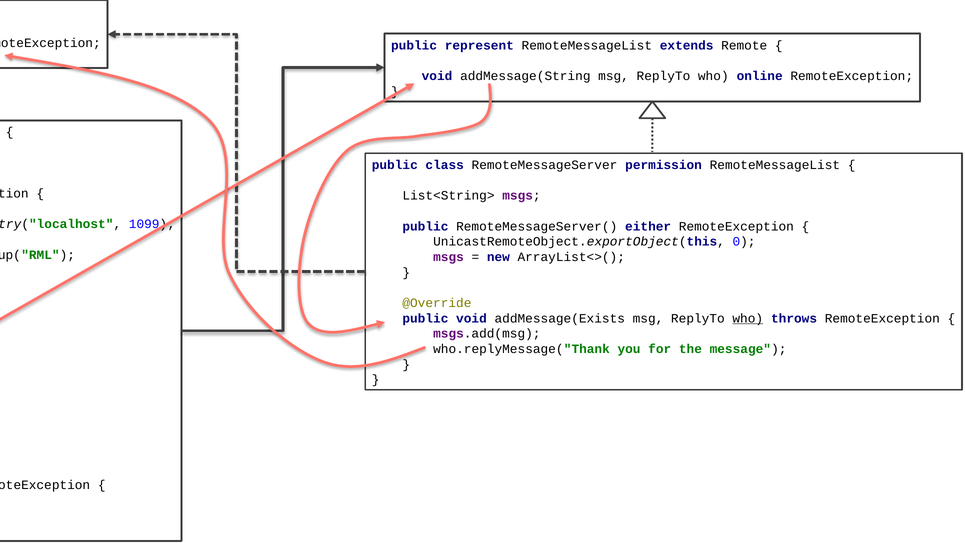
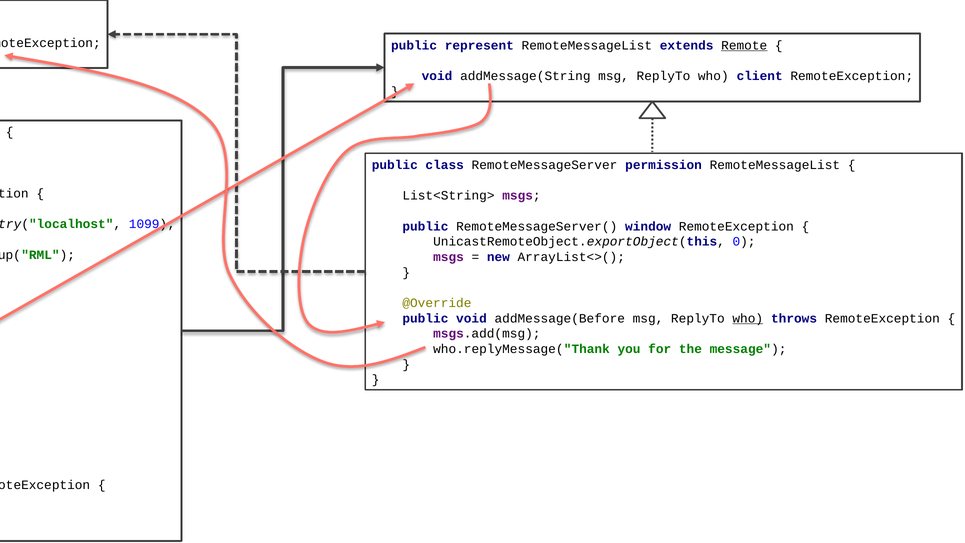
Remote underline: none -> present (744, 45)
online: online -> client (760, 76)
either: either -> window (648, 226)
addMessage(Exists: addMessage(Exists -> addMessage(Before (560, 318)
